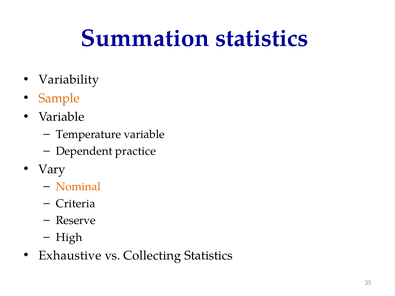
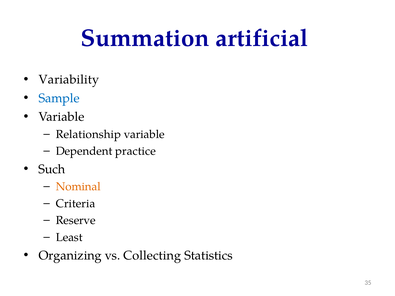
Summation statistics: statistics -> artificial (262, 38)
Sample colour: orange -> blue (59, 98)
Temperature: Temperature -> Relationship (88, 134)
Vary: Vary -> Such (52, 169)
High: High -> Least (69, 237)
Exhaustive: Exhaustive -> Organizing (70, 256)
